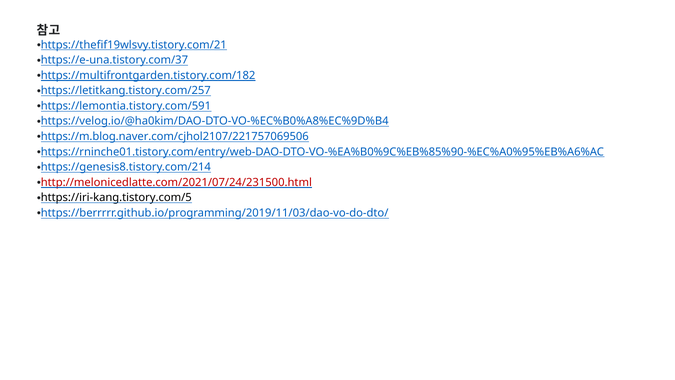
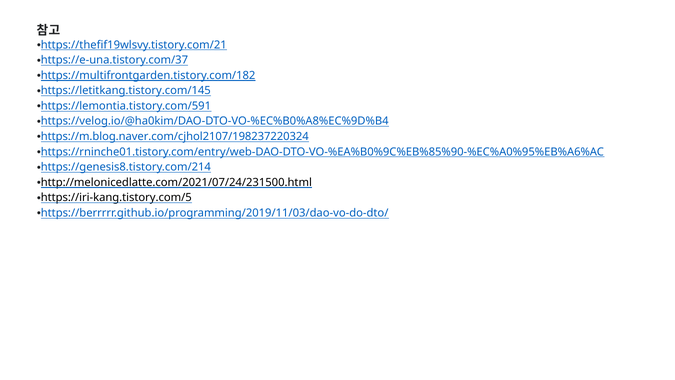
https://letitkang.tistory.com/257: https://letitkang.tistory.com/257 -> https://letitkang.tistory.com/145 (126, 91)
https://m.blog.naver.com/cjhol2107/221757069506: https://m.blog.naver.com/cjhol2107/221757069506 -> https://m.blog.naver.com/cjhol2107/198237220324 (175, 136)
http://melonicedlatte.com/2021/07/24/231500.html colour: red -> black (176, 182)
